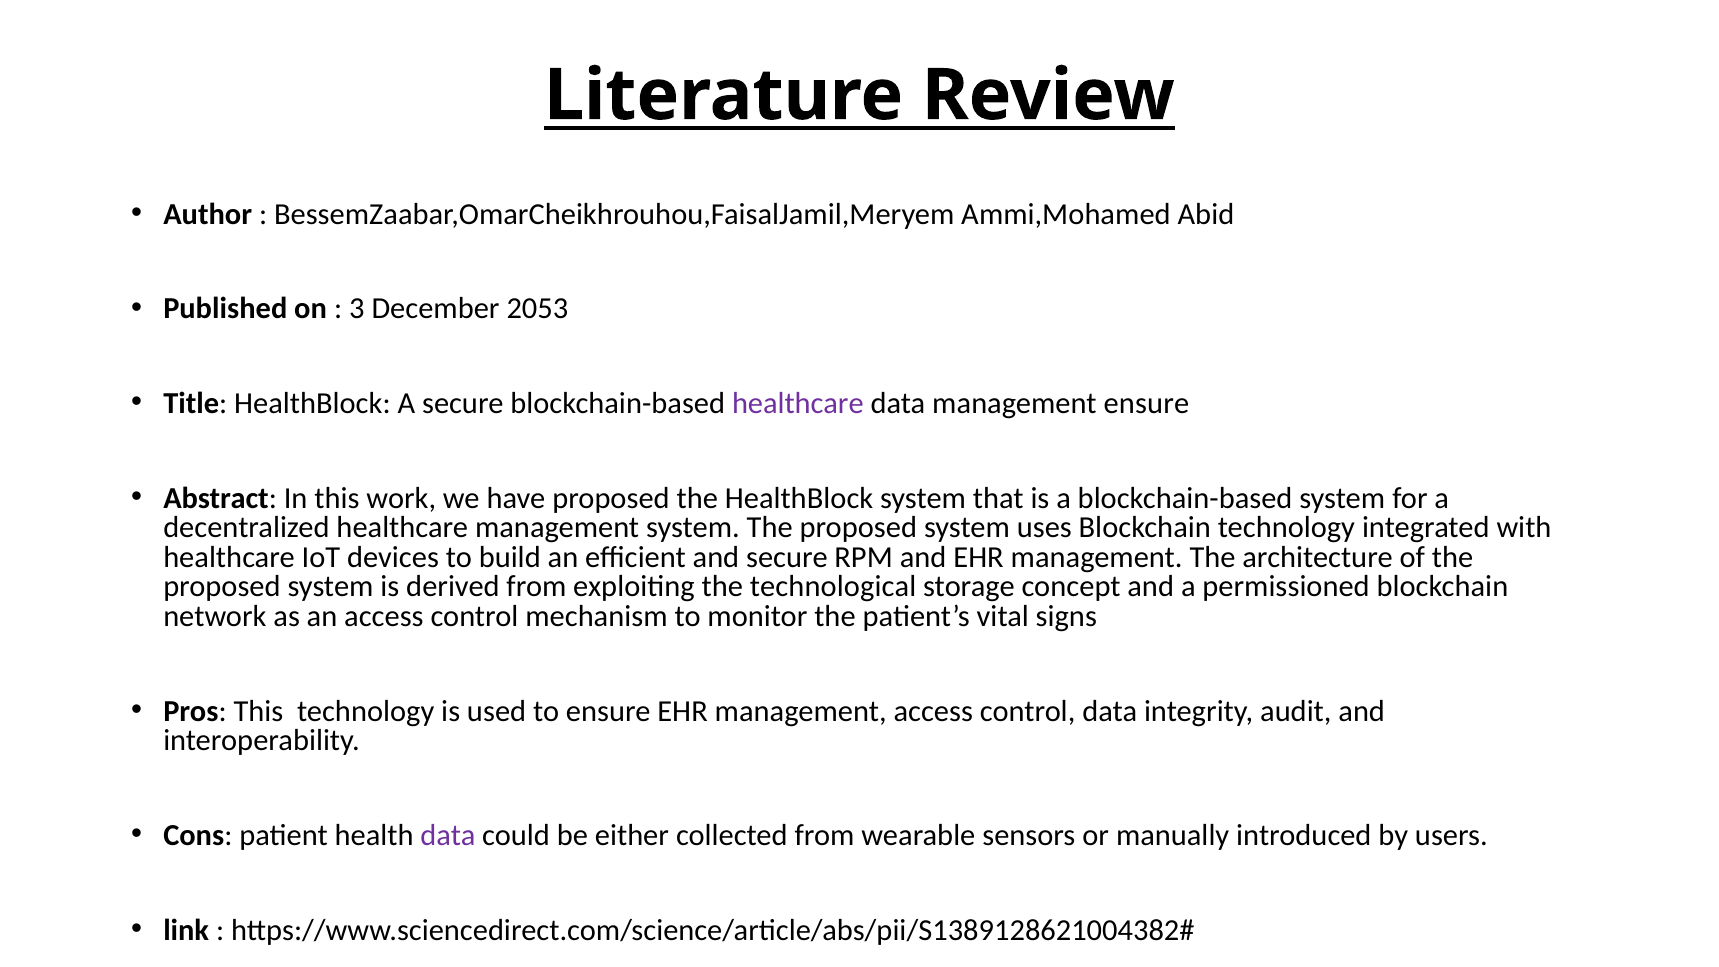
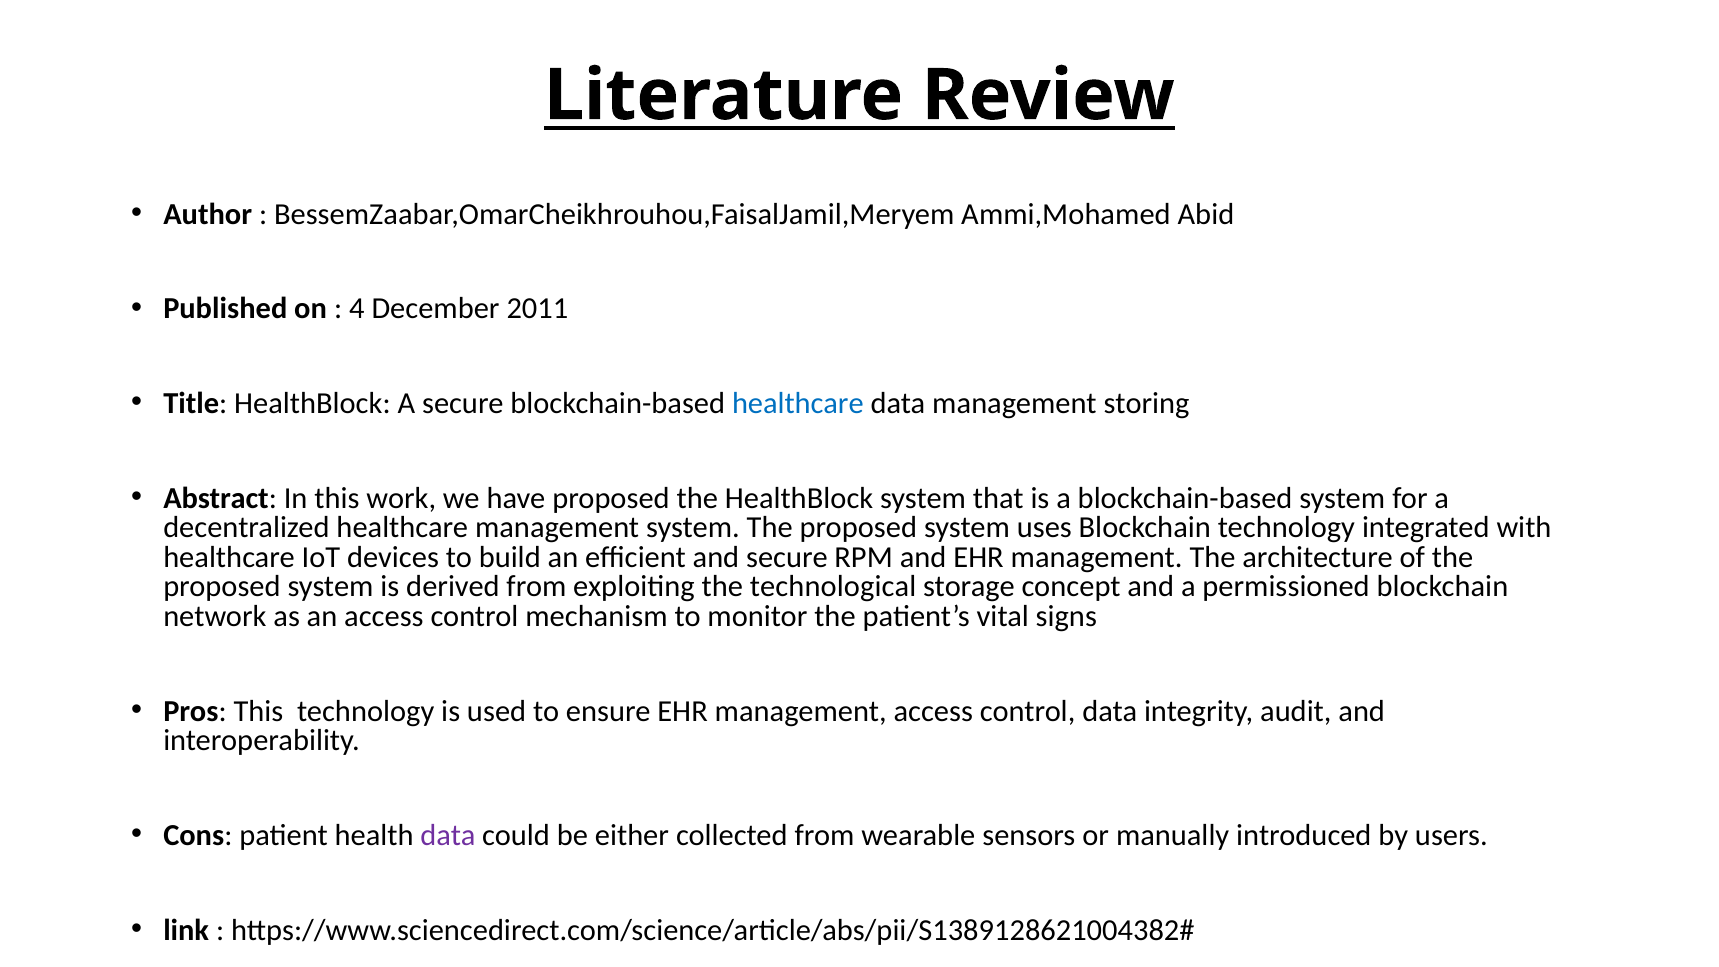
3: 3 -> 4 (357, 309)
2053: 2053 -> 2011 (537, 309)
healthcare colour: purple -> blue (798, 403)
management ensure: ensure -> storing (1146, 403)
